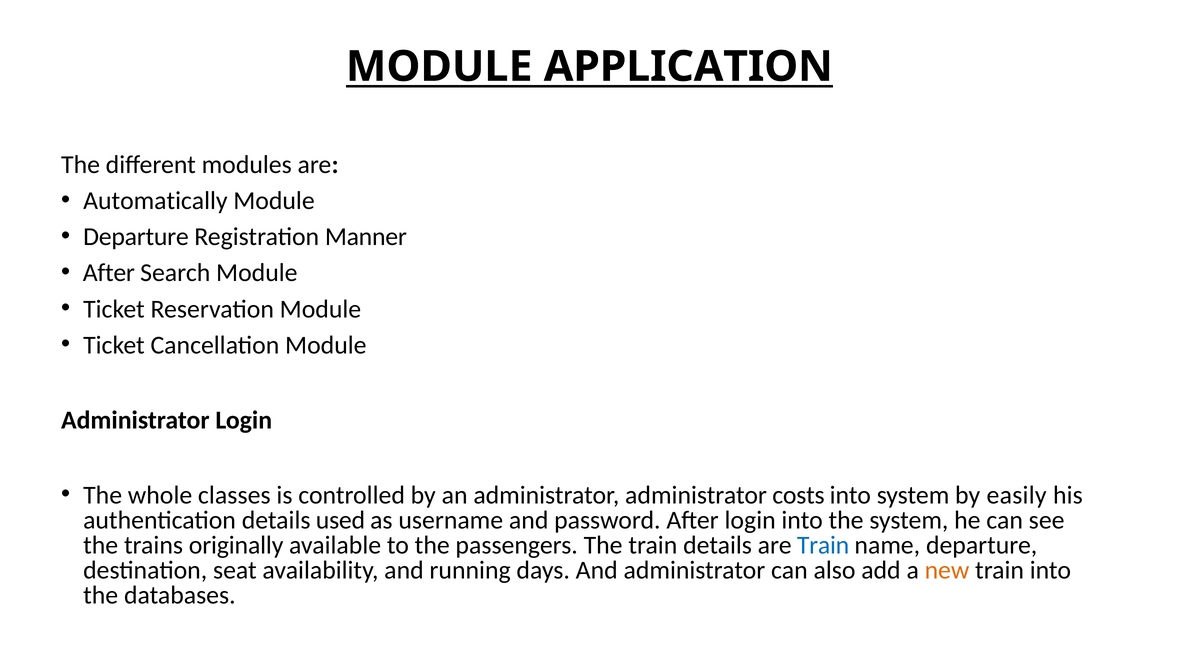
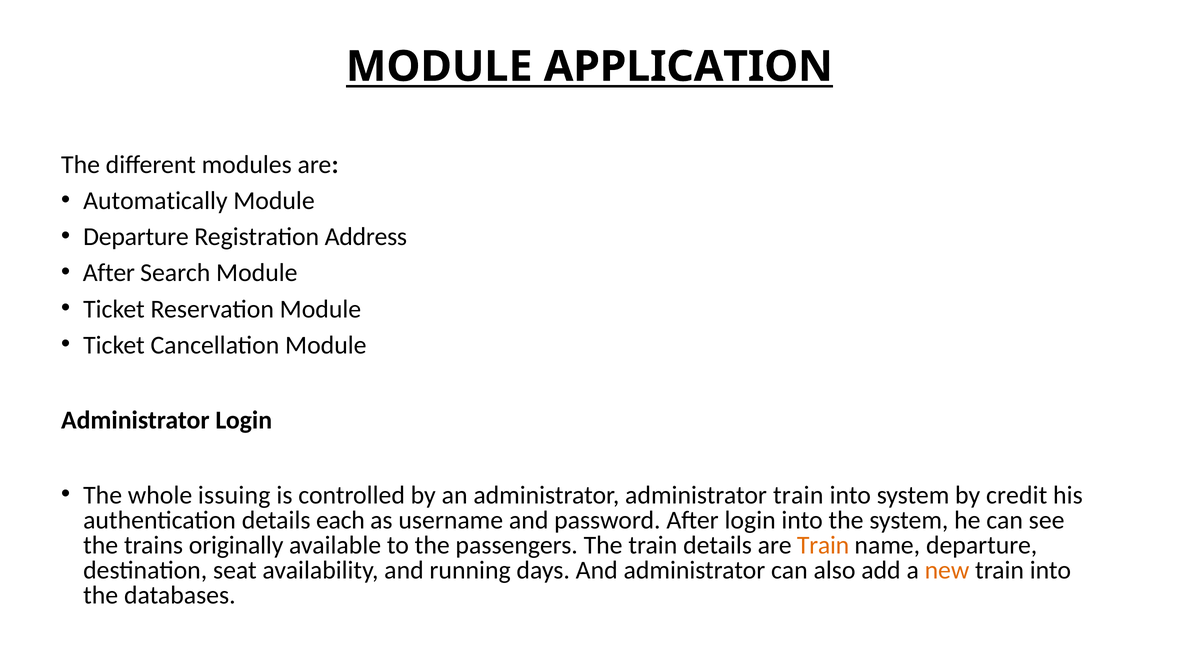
Manner: Manner -> Address (366, 237)
classes: classes -> issuing (234, 495)
administrator costs: costs -> train (798, 495)
easily: easily -> credit (1017, 495)
used: used -> each (340, 520)
Train colour: blue -> orange (823, 545)
